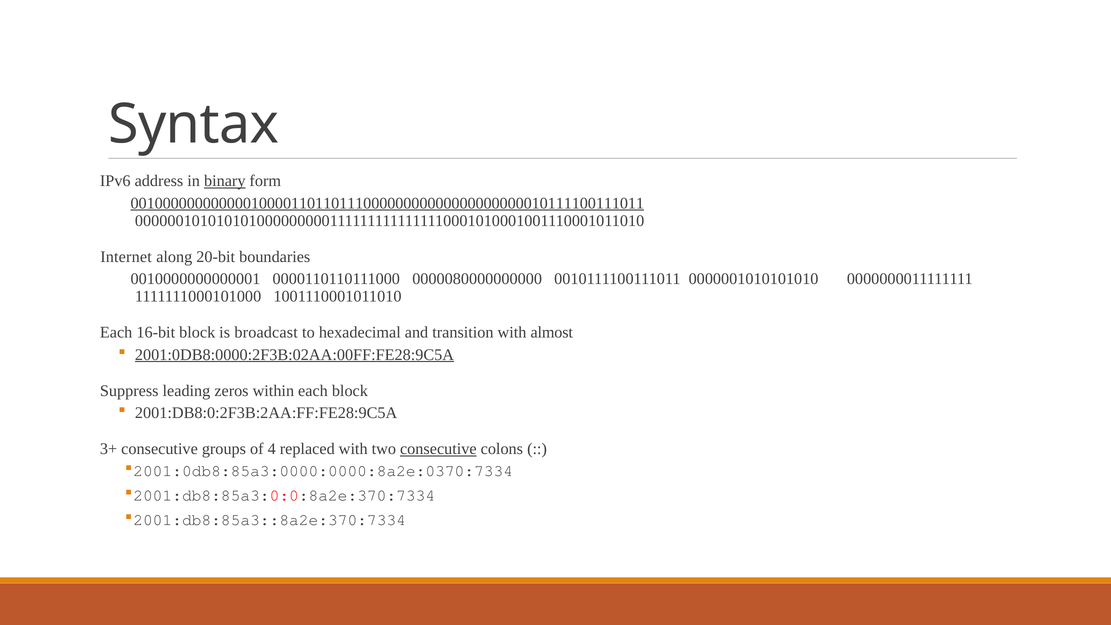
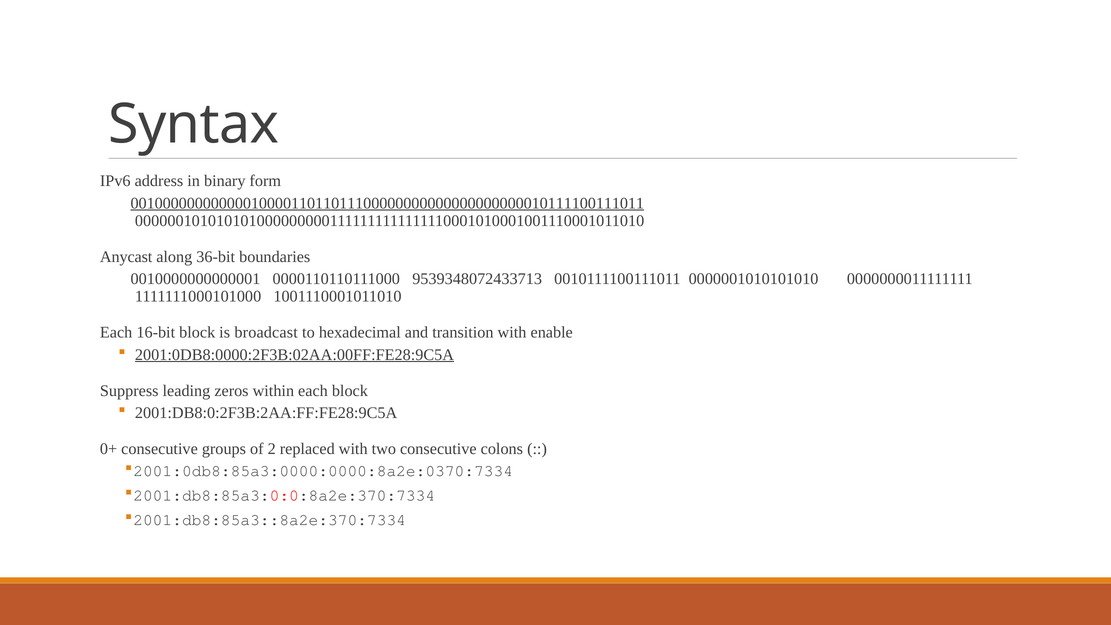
binary underline: present -> none (225, 181)
Internet: Internet -> Anycast (126, 257)
20-bit: 20-bit -> 36-bit (216, 257)
0000080000000000: 0000080000000000 -> 9539348072433713 (477, 279)
almost: almost -> enable (552, 332)
3+: 3+ -> 0+ (109, 449)
4: 4 -> 2 (272, 449)
consecutive underline: present -> none (438, 449)
